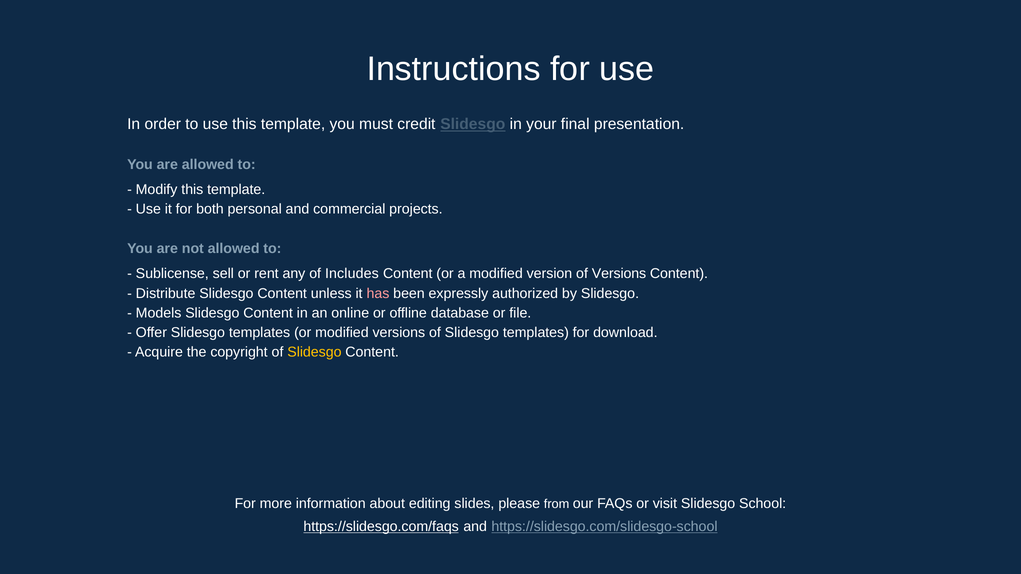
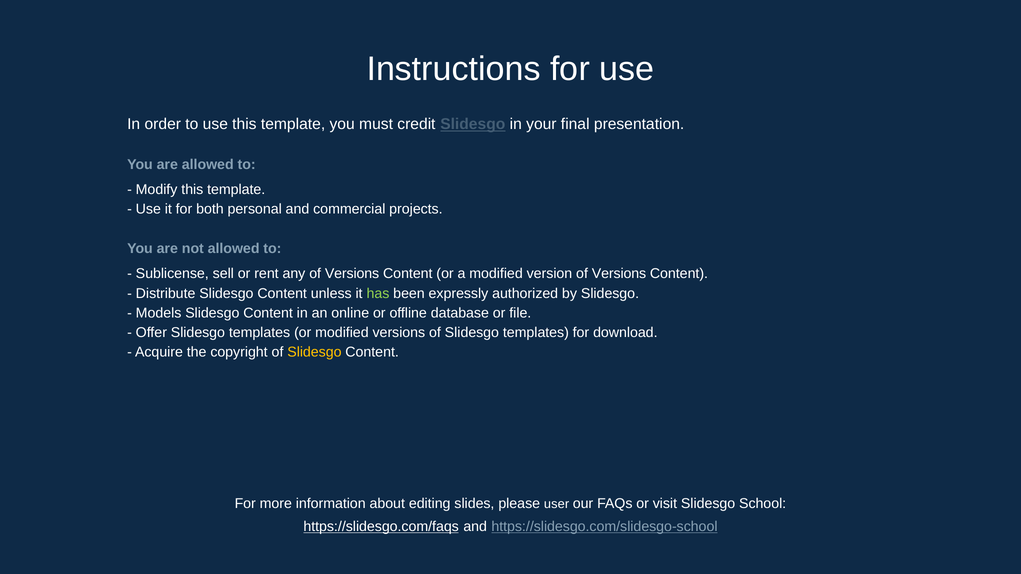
any of Includes: Includes -> Versions (352, 274)
has colour: pink -> light green (378, 293)
from: from -> user (557, 504)
